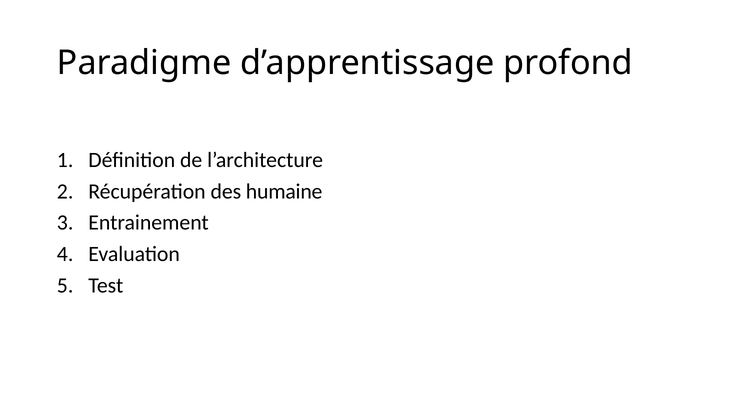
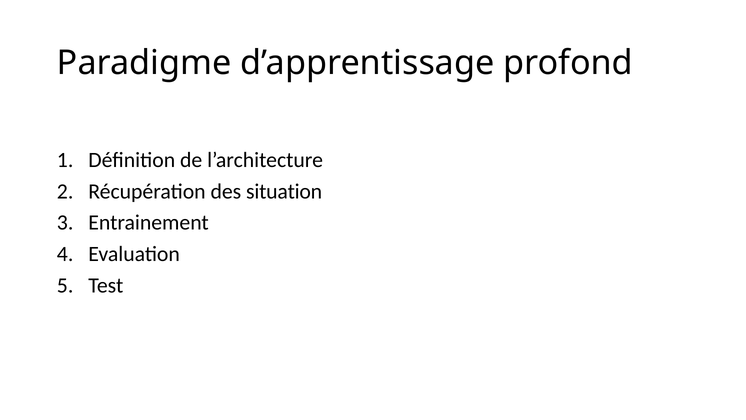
humaine: humaine -> situation (284, 191)
